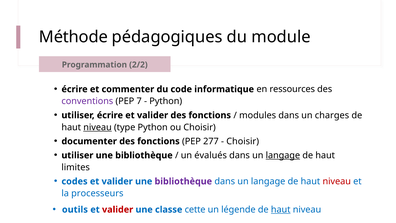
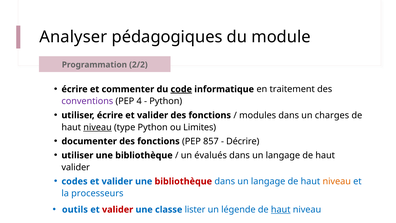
Méthode: Méthode -> Analyser (73, 37)
code underline: none -> present (181, 89)
ressources: ressources -> traitement (292, 89)
7: 7 -> 4 (139, 101)
ou Choisir: Choisir -> Limites (200, 127)
277: 277 -> 857 (211, 141)
Choisir: Choisir -> Décrire (243, 141)
langage underline: present -> none (283, 155)
limites: limites -> valider (76, 167)
bibliothèque colour: purple -> red (183, 181)
niveau colour: red -> orange (337, 181)
cette: cette -> lister (195, 209)
